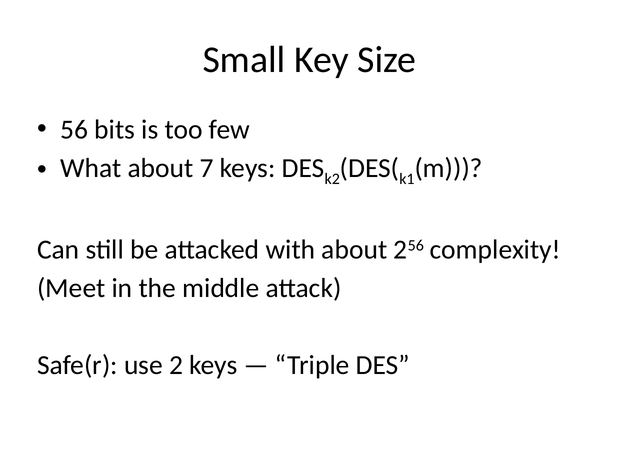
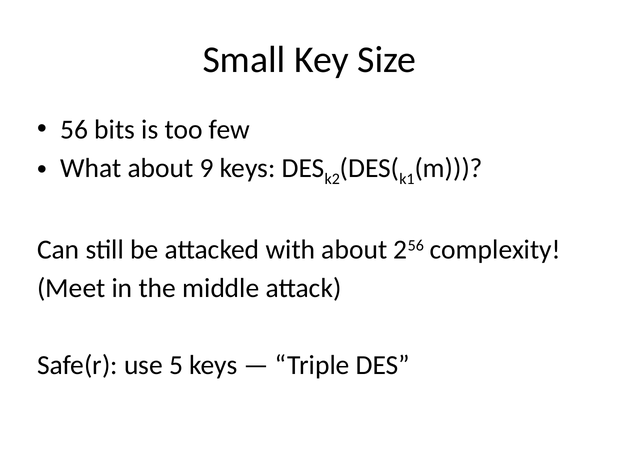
7: 7 -> 9 (207, 168)
2: 2 -> 5 (176, 366)
